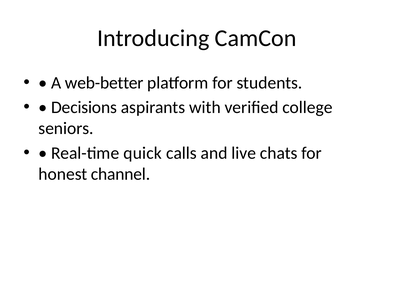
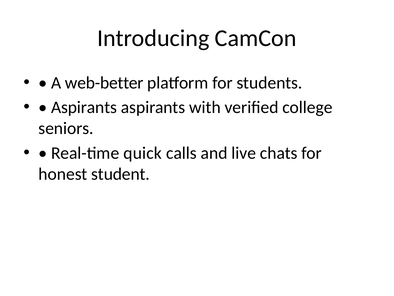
Decisions: Decisions -> Aspirants (84, 107)
channel: channel -> student (121, 174)
